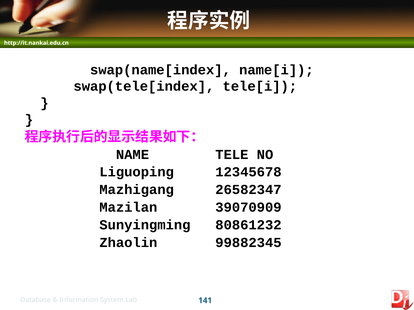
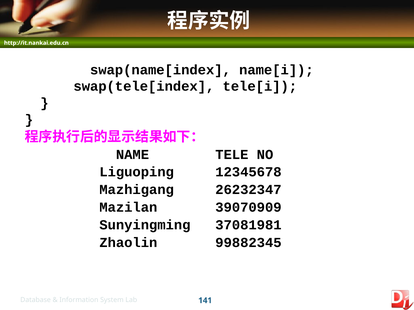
26582347: 26582347 -> 26232347 (248, 190)
80861232: 80861232 -> 37081981 (248, 225)
